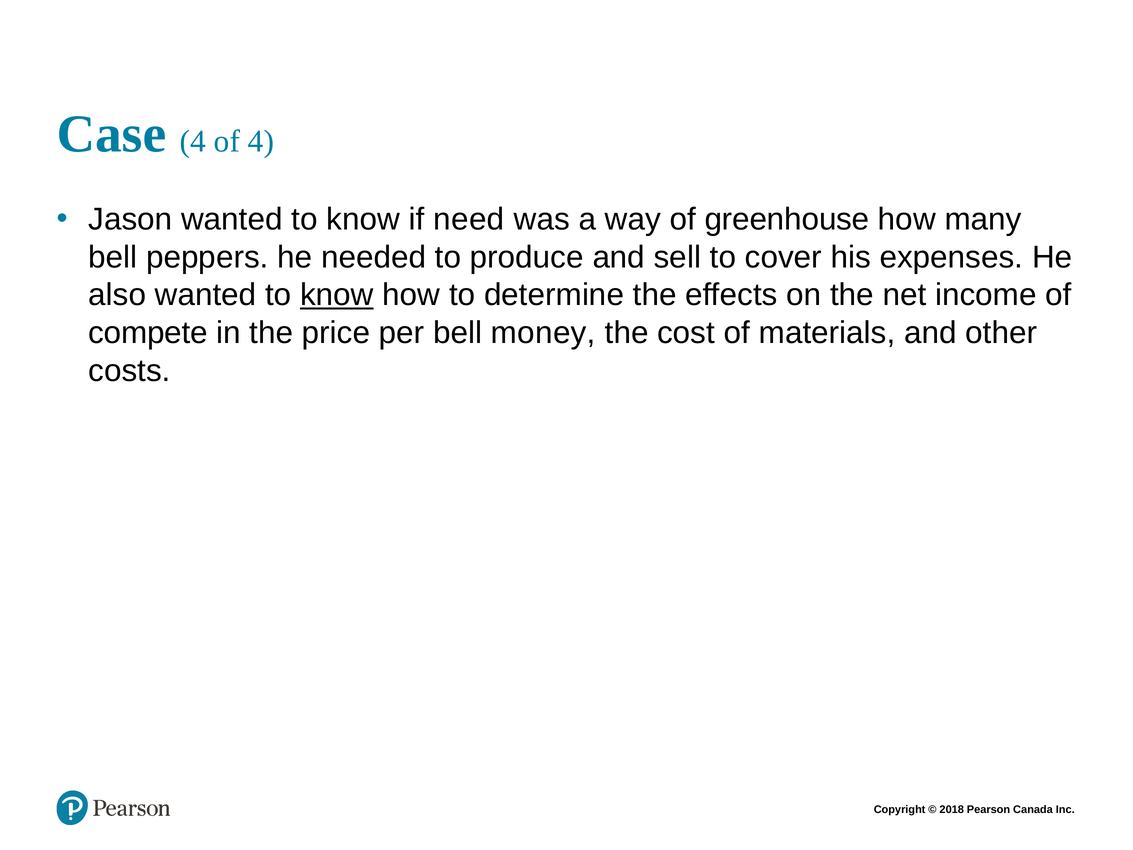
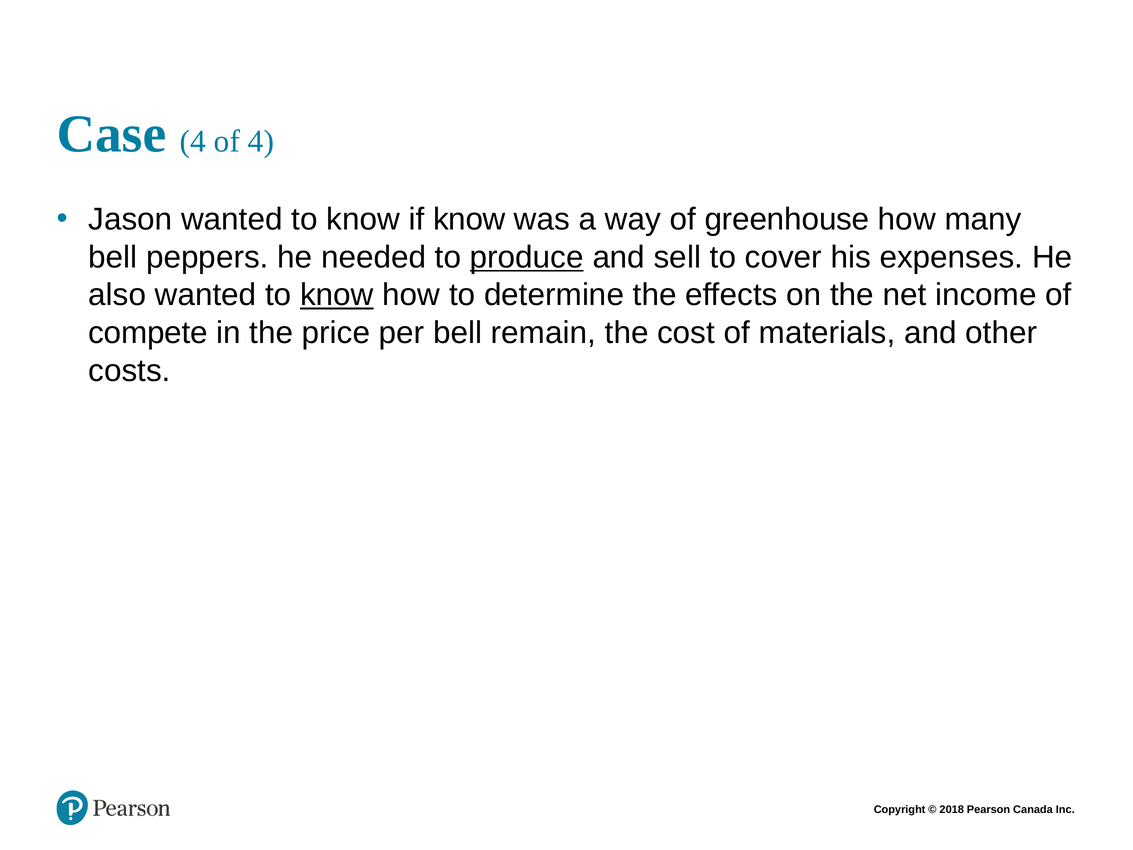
if need: need -> know (469, 219)
produce underline: none -> present (527, 257)
money: money -> remain (543, 333)
